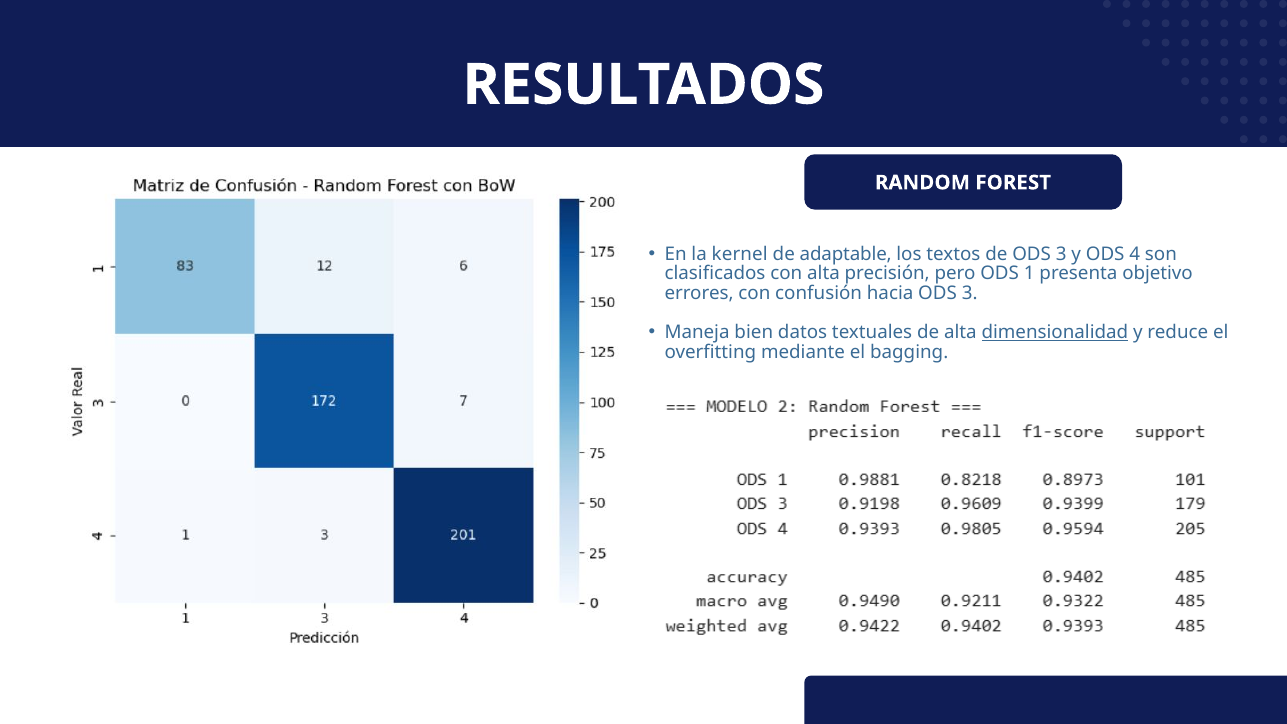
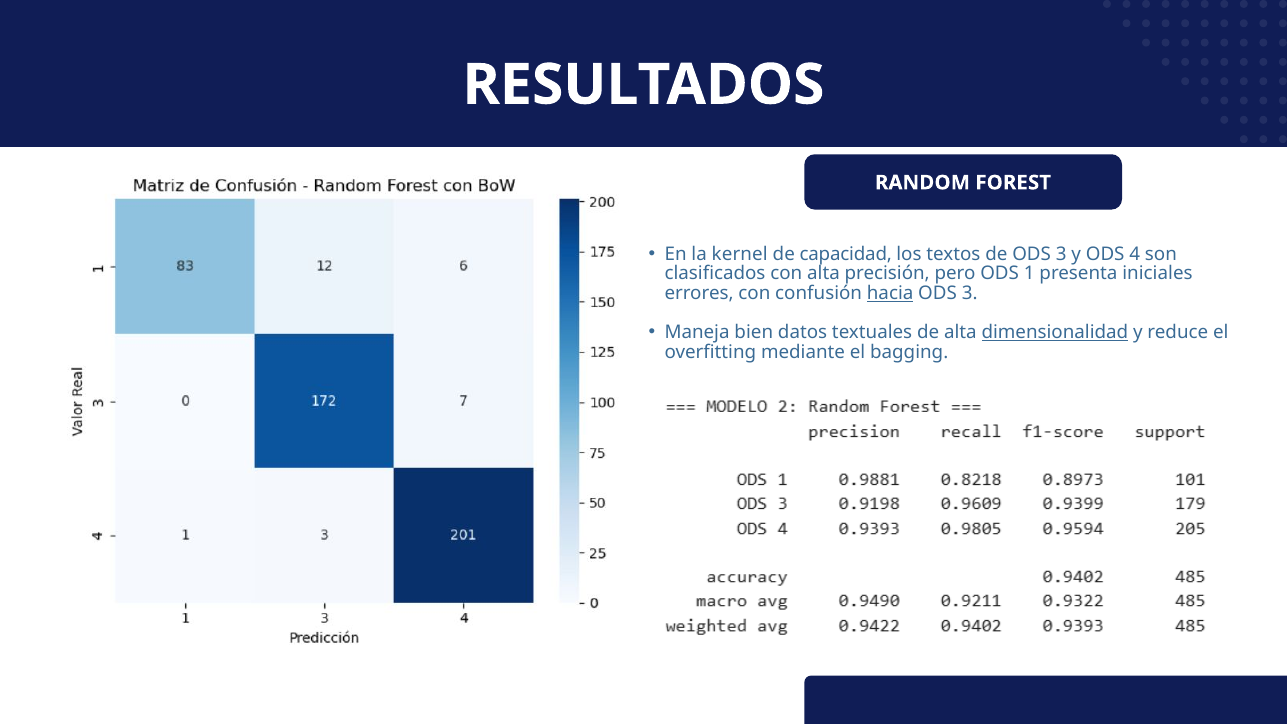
adaptable: adaptable -> capacidad (846, 254)
objetivo: objetivo -> iniciales (1157, 274)
hacia underline: none -> present (890, 293)
